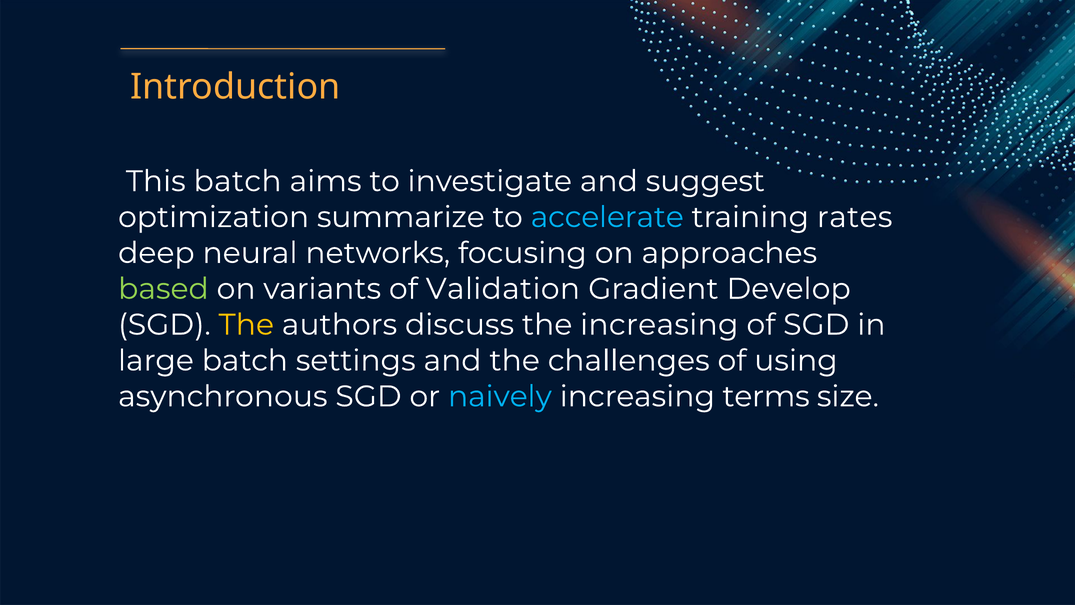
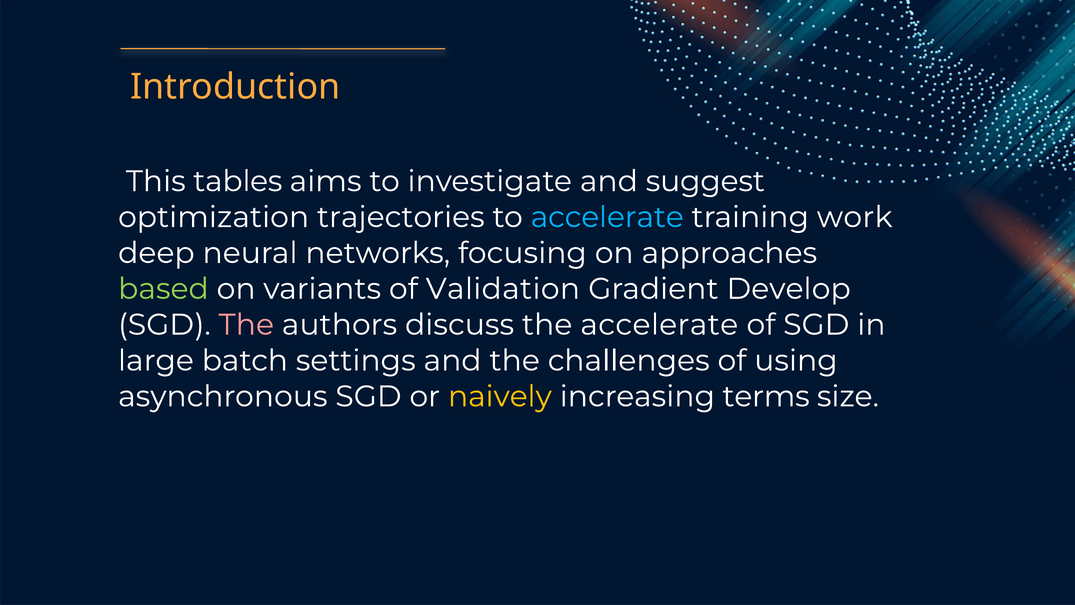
This batch: batch -> tables (238, 181)
summarize: summarize -> trajectories (401, 217)
rates: rates -> work (855, 217)
The colour: yellow -> pink (246, 325)
the increasing: increasing -> accelerate (659, 325)
naively colour: light blue -> yellow (500, 396)
